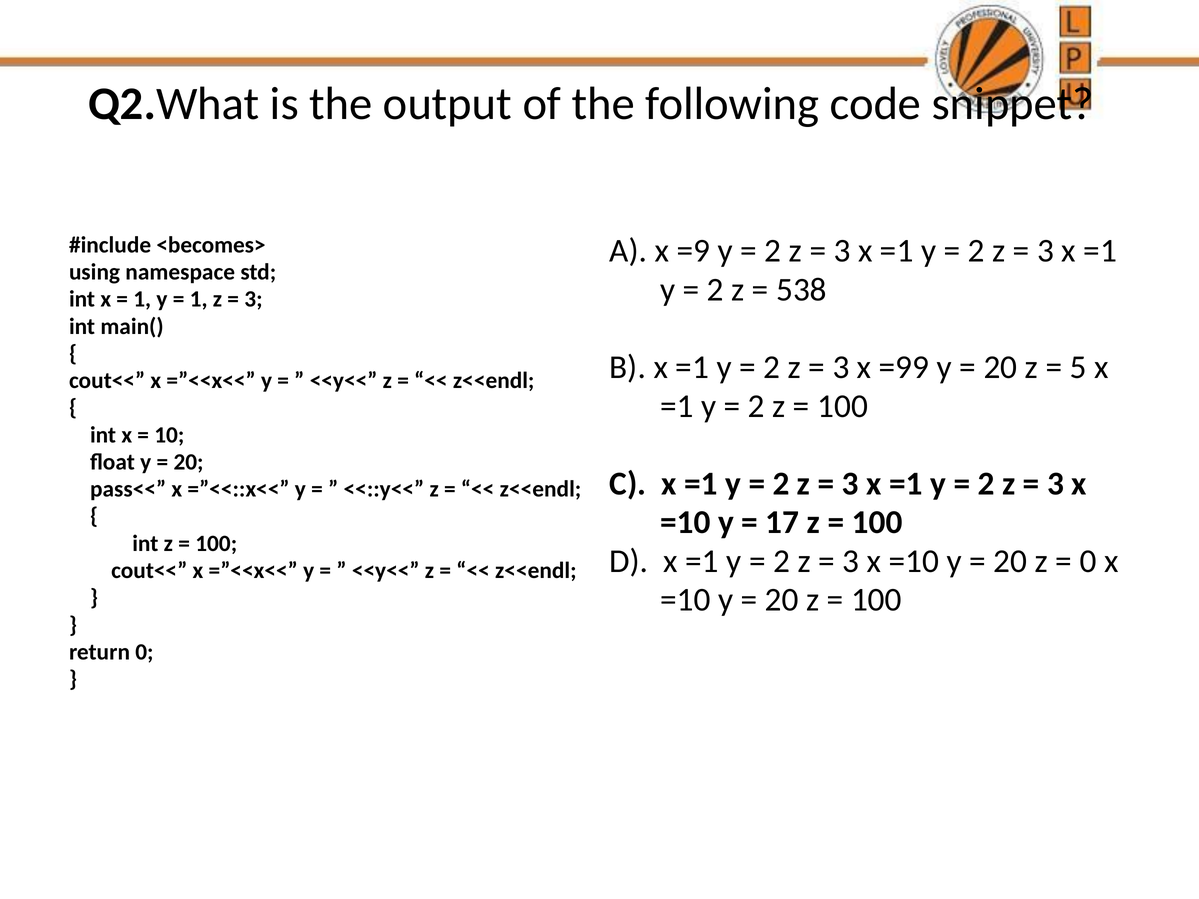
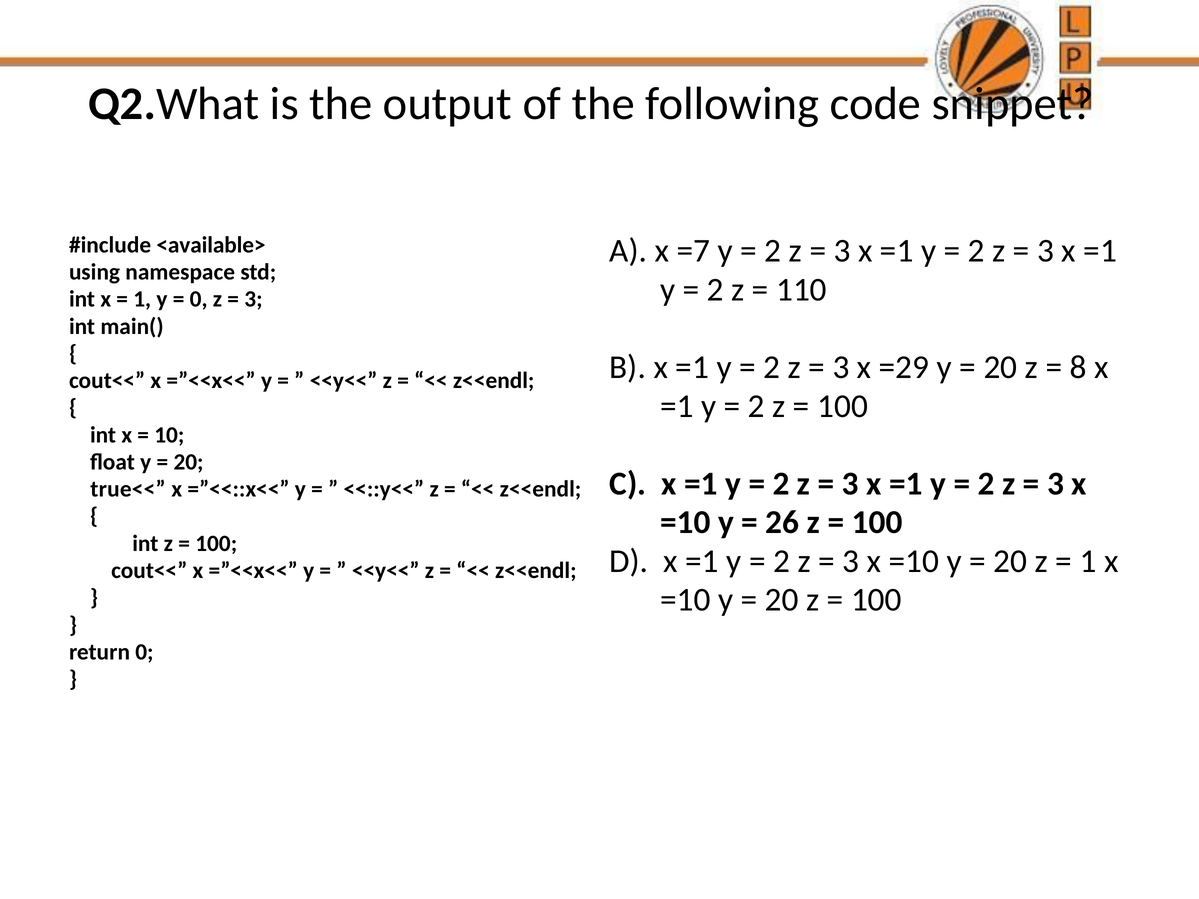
<becomes>: <becomes> -> <available> (211, 245)
=9: =9 -> =7 (693, 251)
538: 538 -> 110 (801, 290)
1: 1 -> 0 (199, 299)
=99: =99 -> =29 (904, 367)
5: 5 -> 8 (1078, 367)
pass<<: pass<< -> true<< (128, 489)
17: 17 -> 26 (782, 523)
0: 0 -> 1 (1088, 561)
